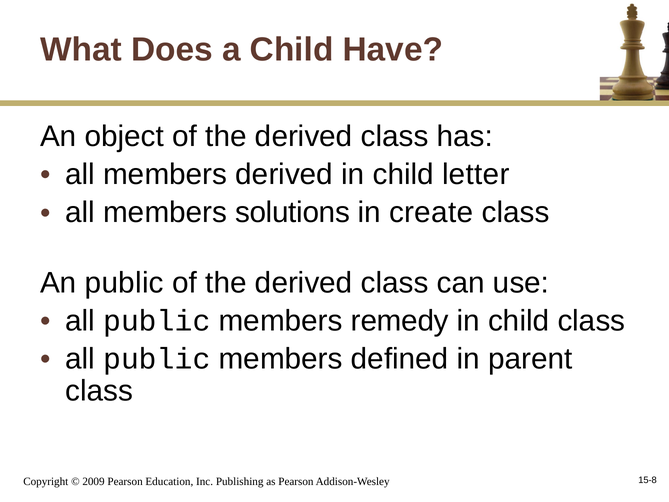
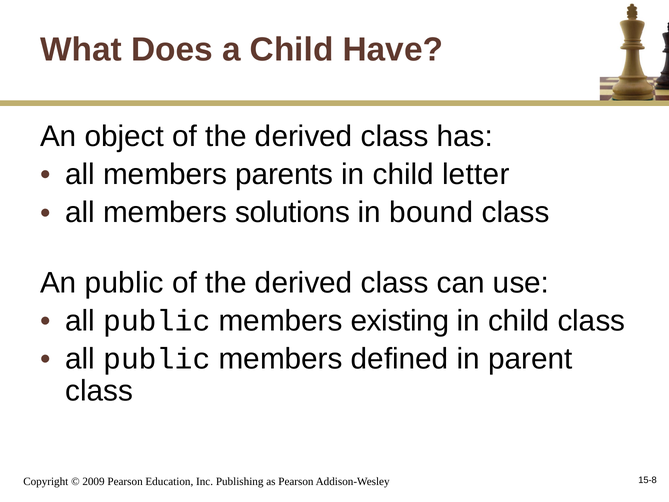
members derived: derived -> parents (284, 174)
create: create -> bound (431, 212)
remedy: remedy -> existing (400, 321)
